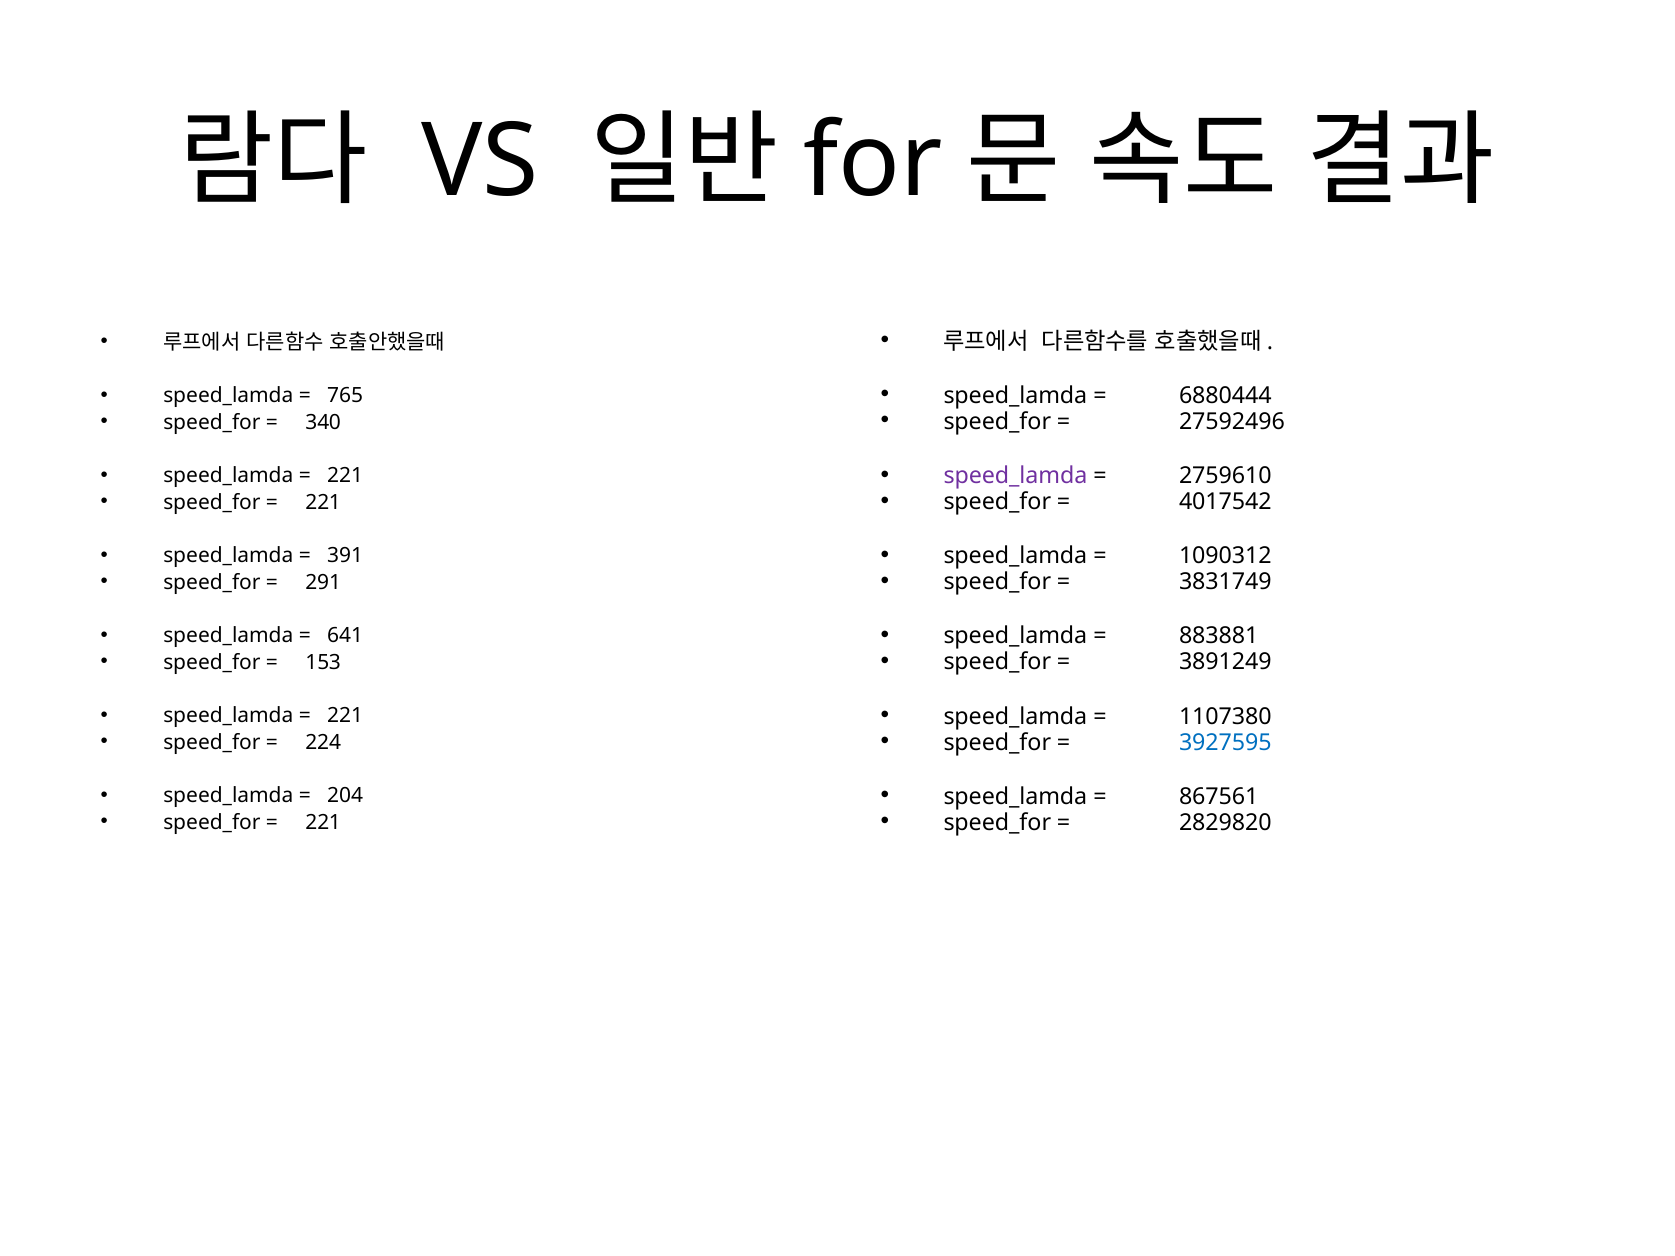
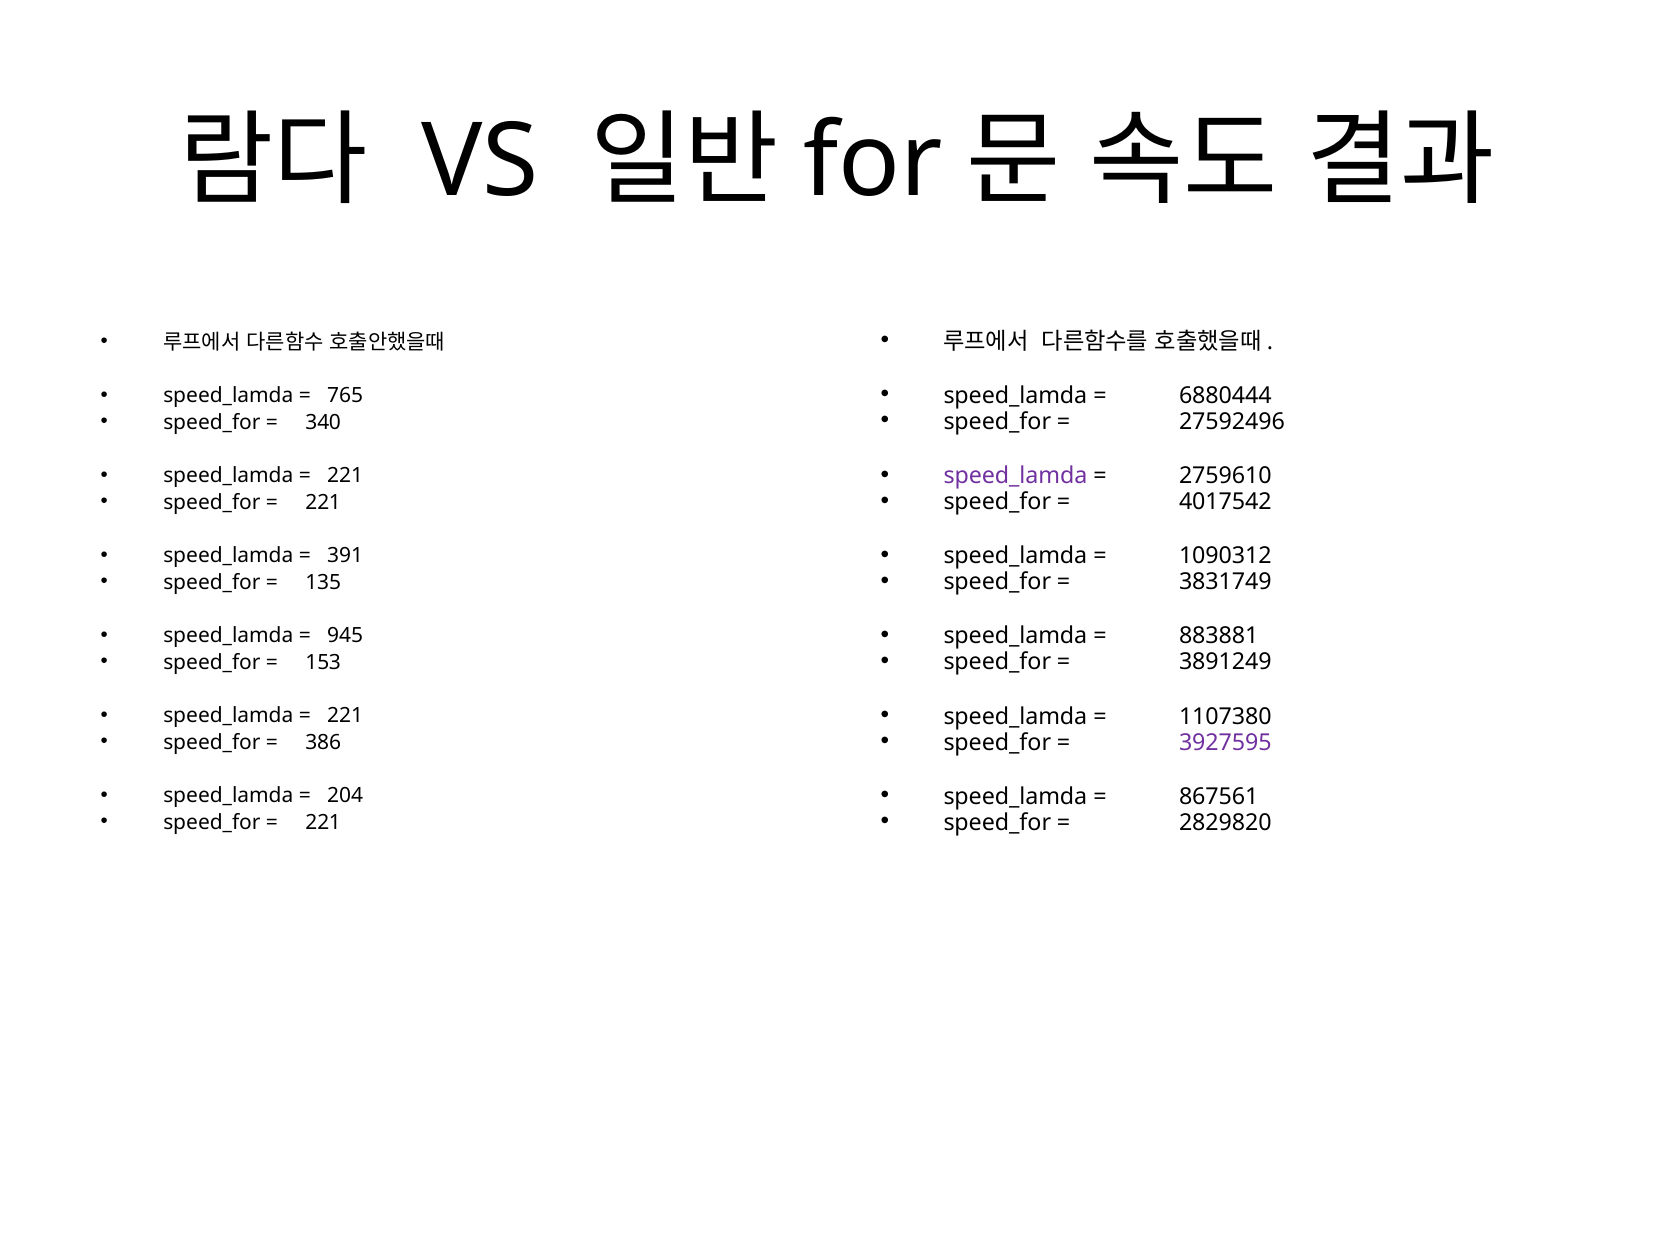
291: 291 -> 135 (323, 583)
641: 641 -> 945 (345, 636)
3927595 colour: blue -> purple (1225, 743)
224: 224 -> 386 (323, 743)
